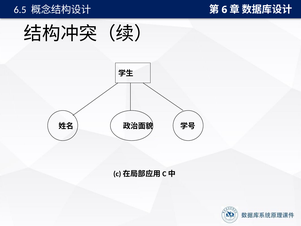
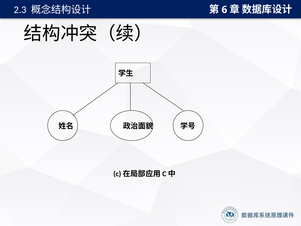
6.5: 6.5 -> 2.3 (20, 10)
